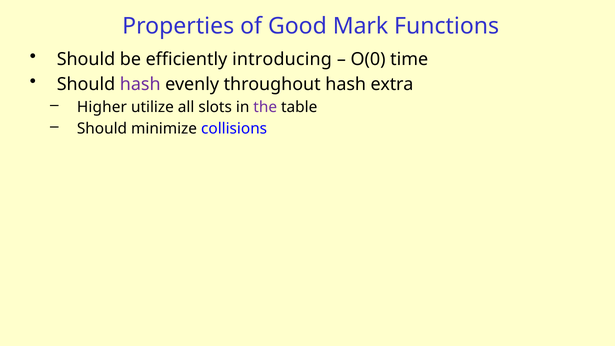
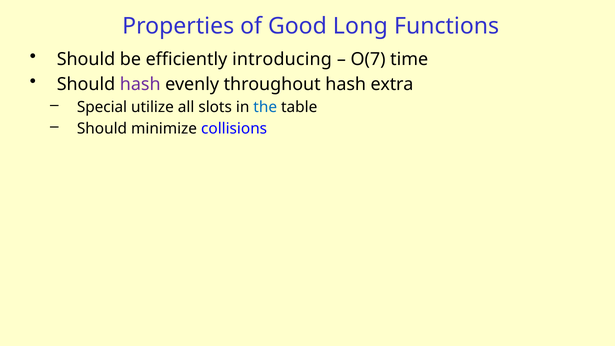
Mark: Mark -> Long (360, 26)
O(0: O(0 -> O(7 (368, 59)
Higher: Higher -> Special (102, 107)
the colour: purple -> blue (265, 107)
